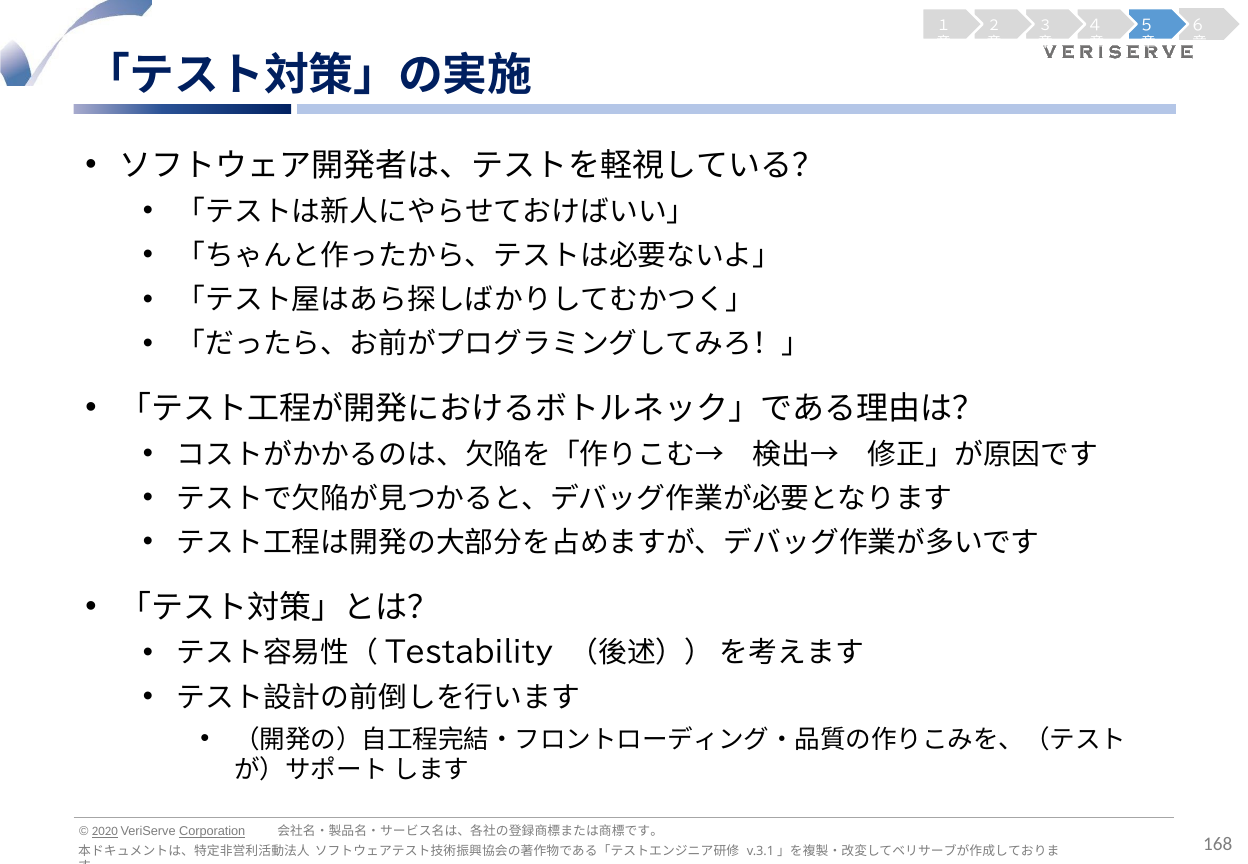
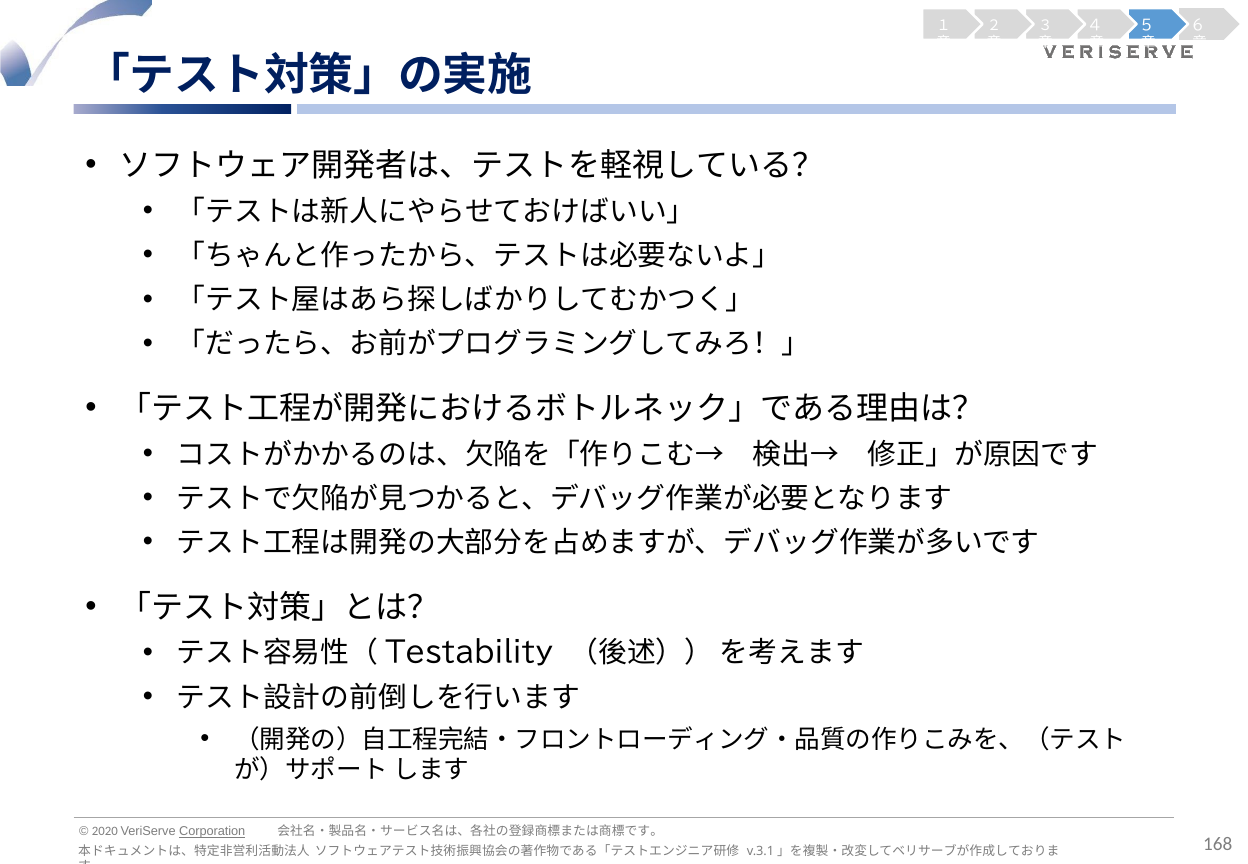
2020 underline: present -> none (105, 832)
